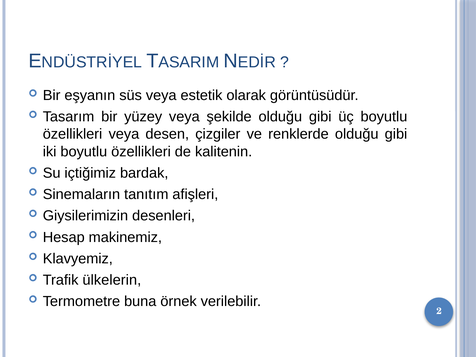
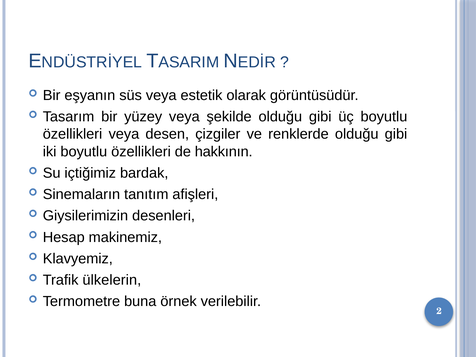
kalitenin: kalitenin -> hakkının (224, 152)
